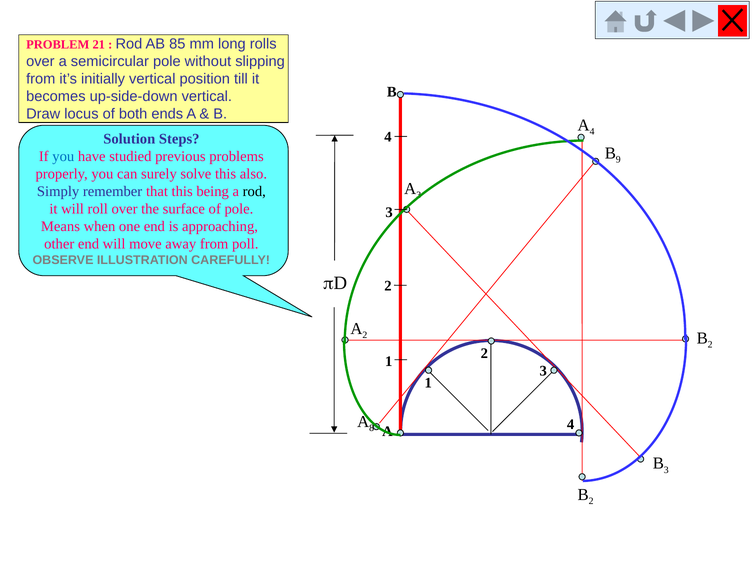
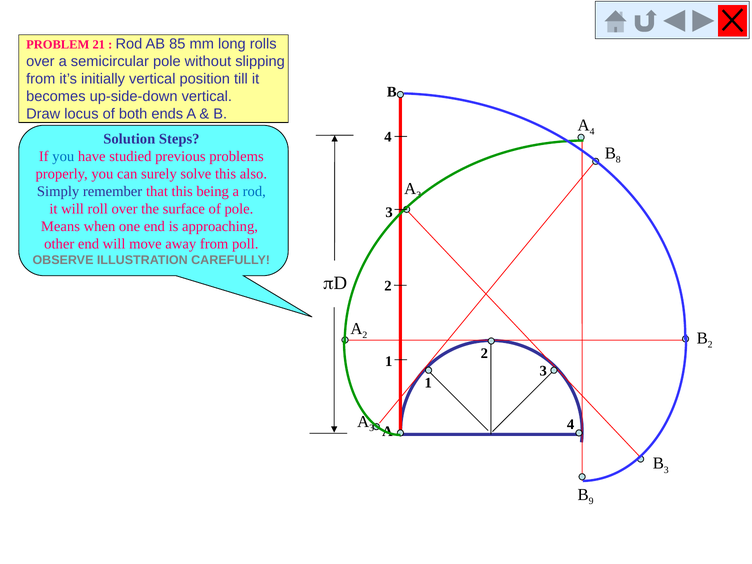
9: 9 -> 8 (618, 160)
rod colour: black -> blue (254, 191)
8: 8 -> 3 (372, 428)
2: 2 -> 9 (591, 501)
